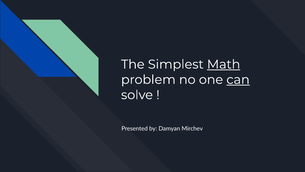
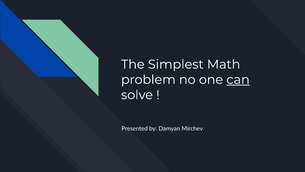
Math underline: present -> none (224, 64)
